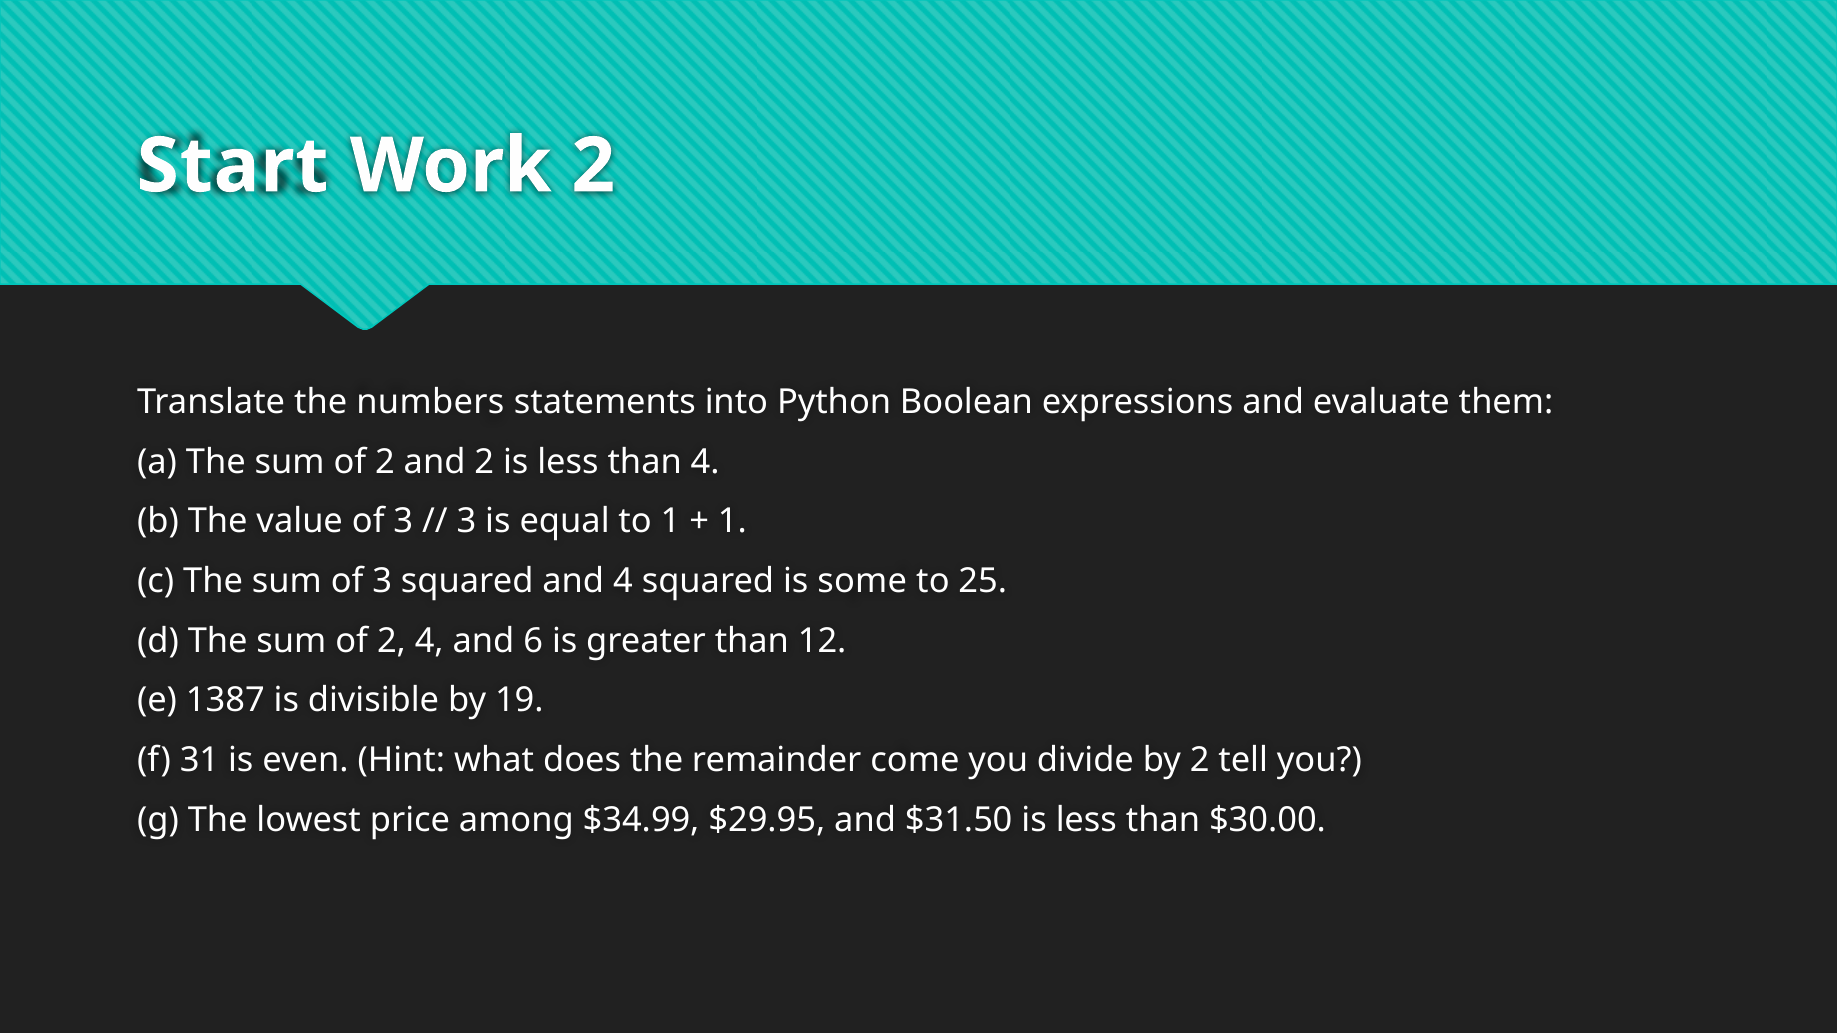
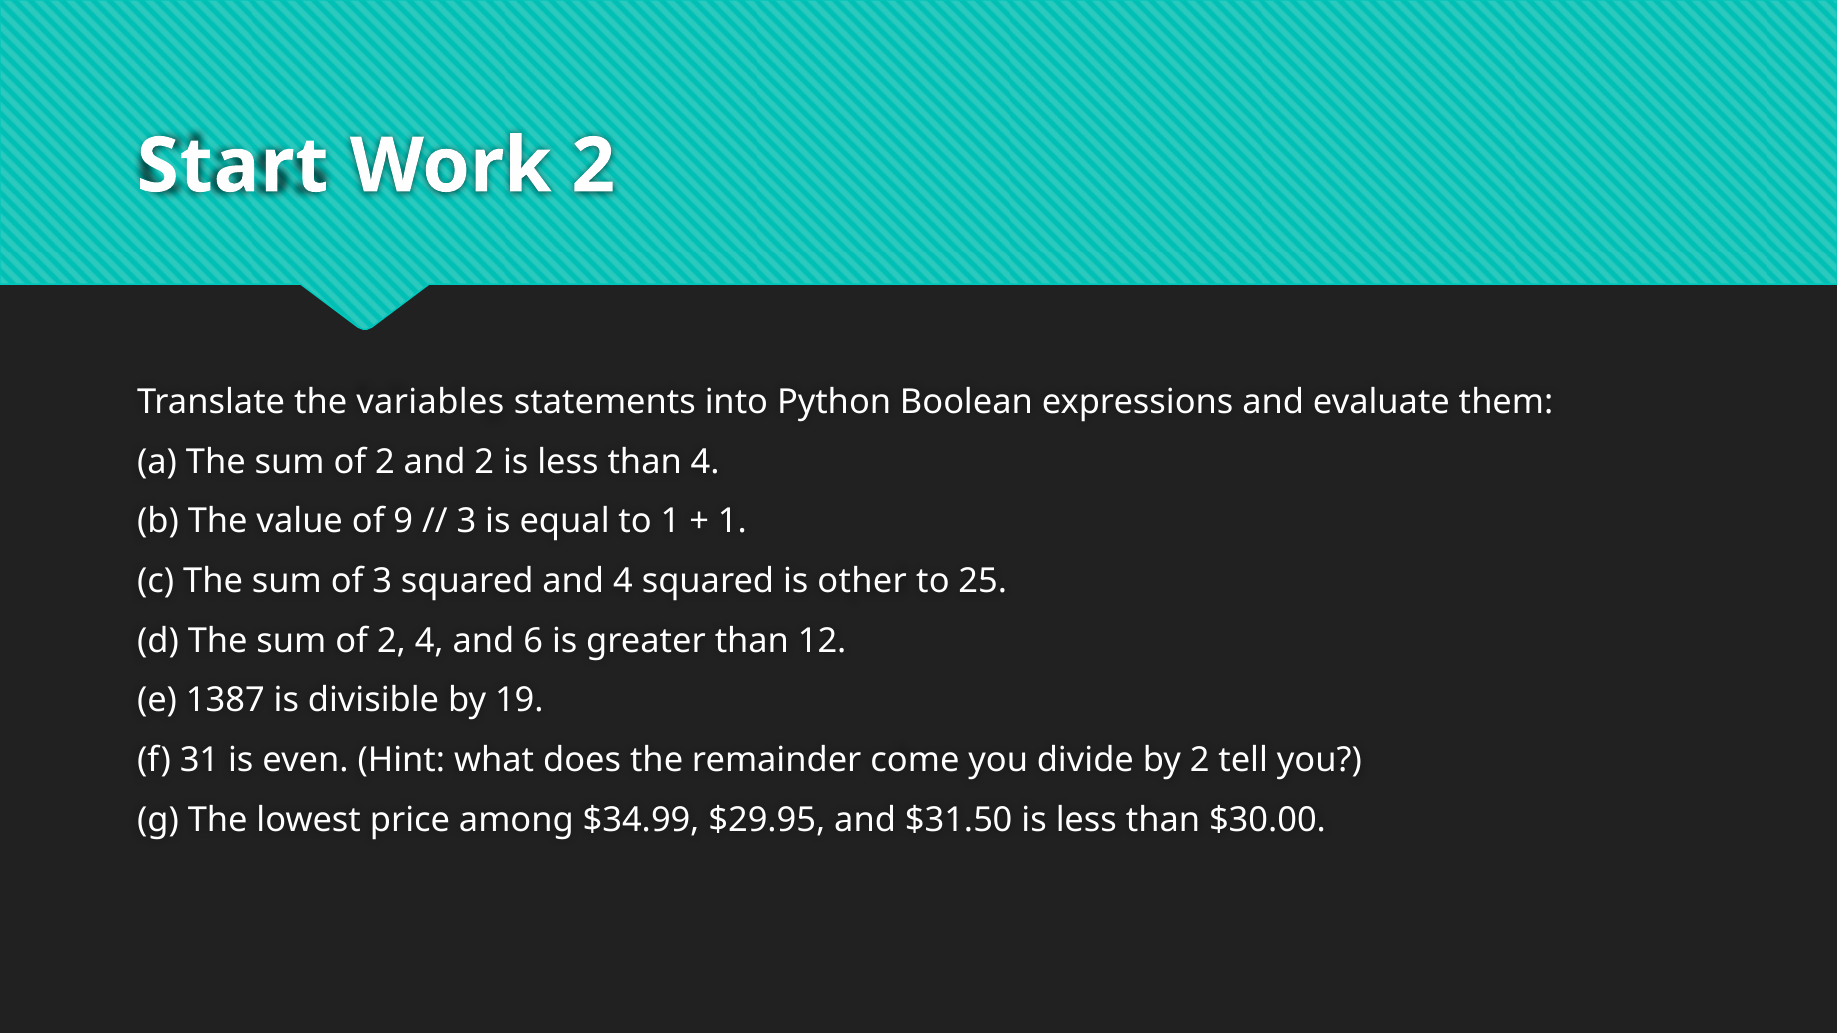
numbers: numbers -> variables (430, 402)
value of 3: 3 -> 9 (403, 522)
some: some -> other (862, 581)
